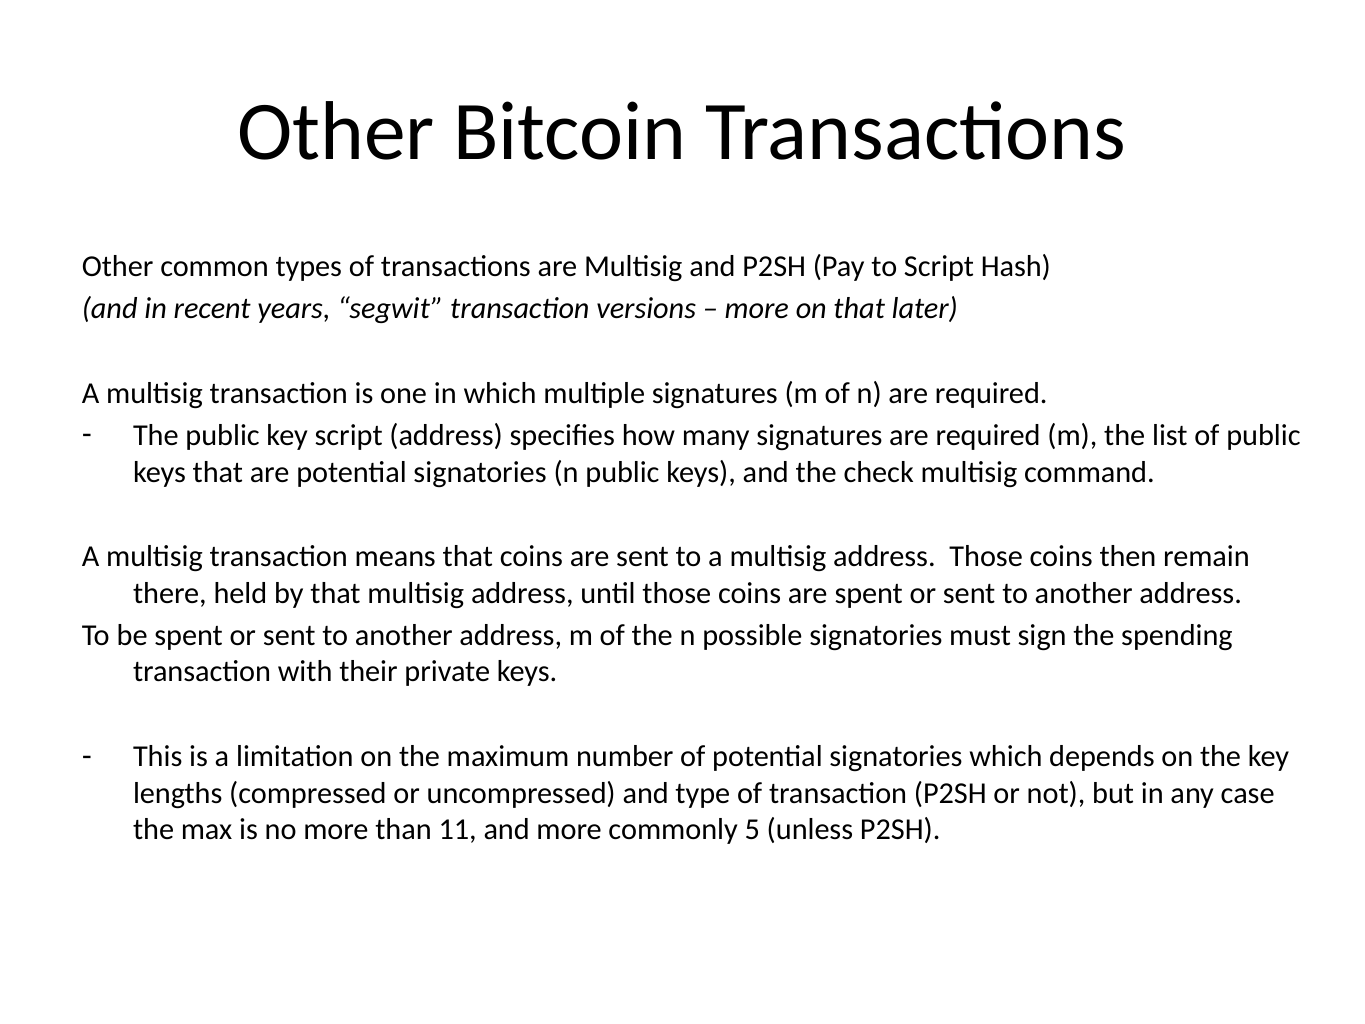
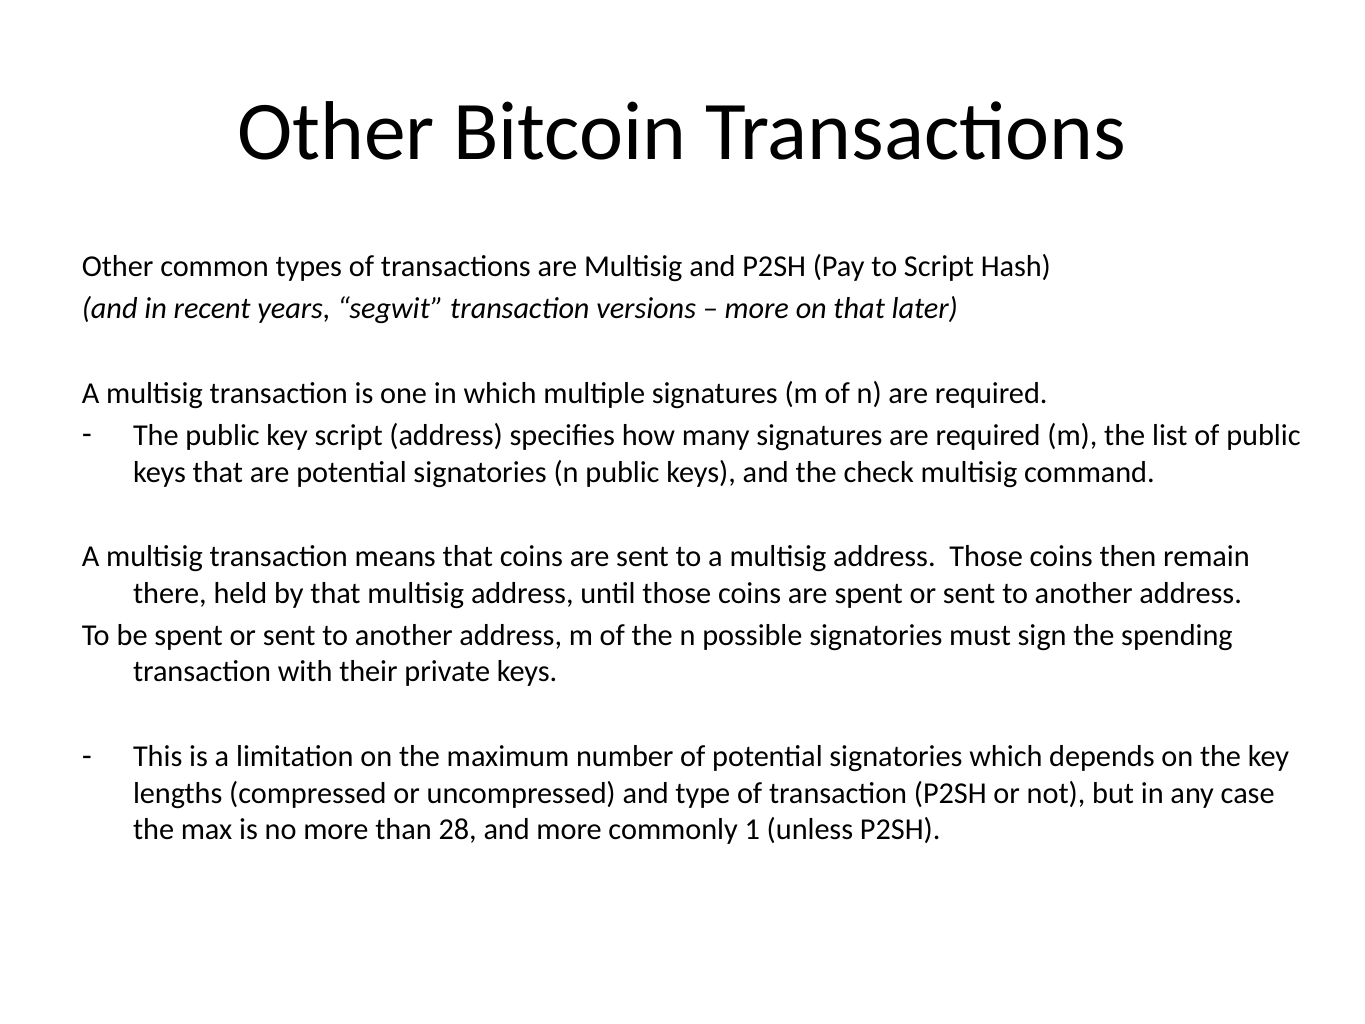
11: 11 -> 28 (458, 829)
5: 5 -> 1 (752, 829)
